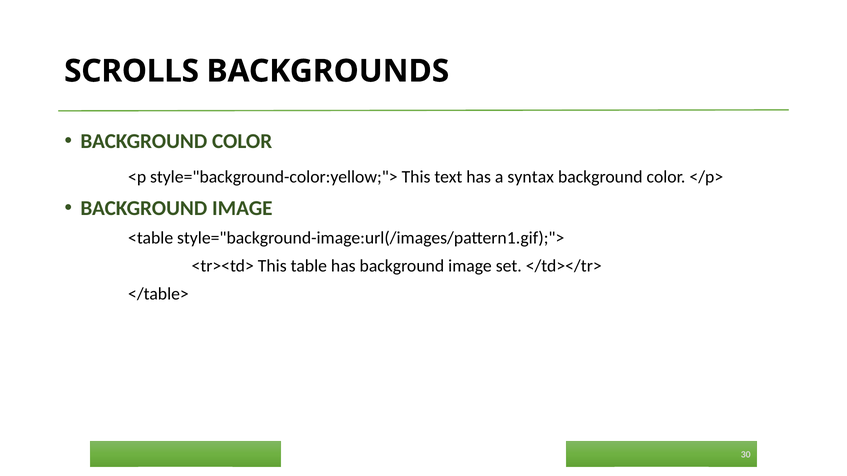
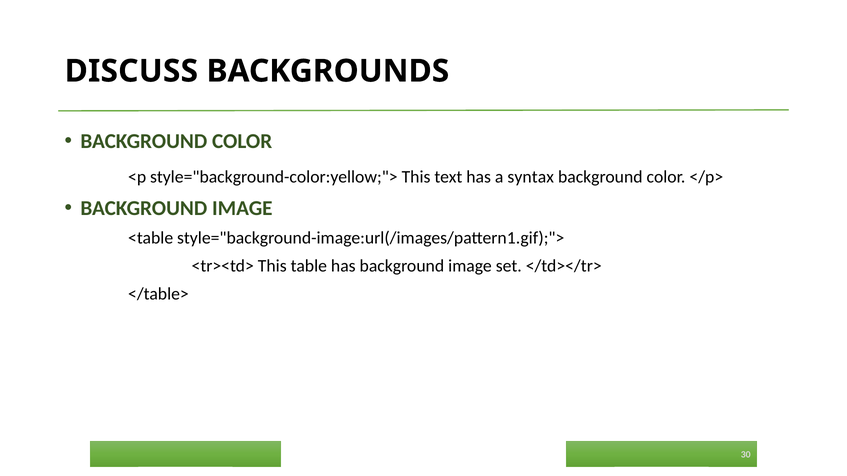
SCROLLS: SCROLLS -> DISCUSS (131, 71)
